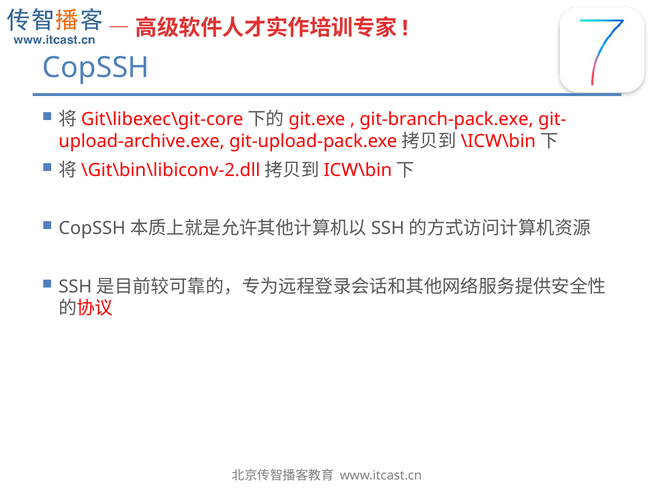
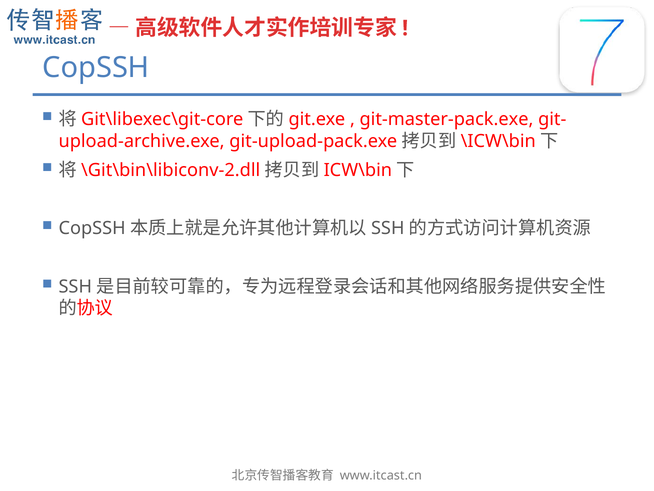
git-branch-pack.exe: git-branch-pack.exe -> git-master-pack.exe (446, 119)
